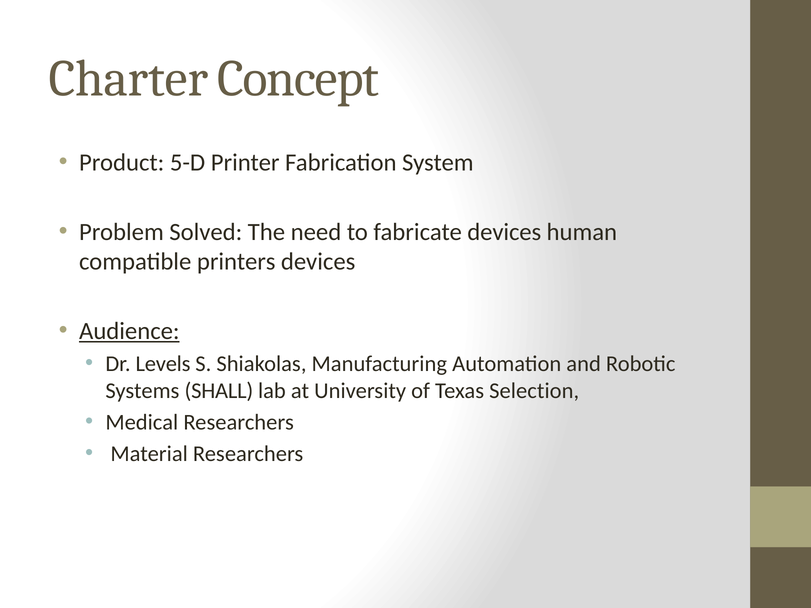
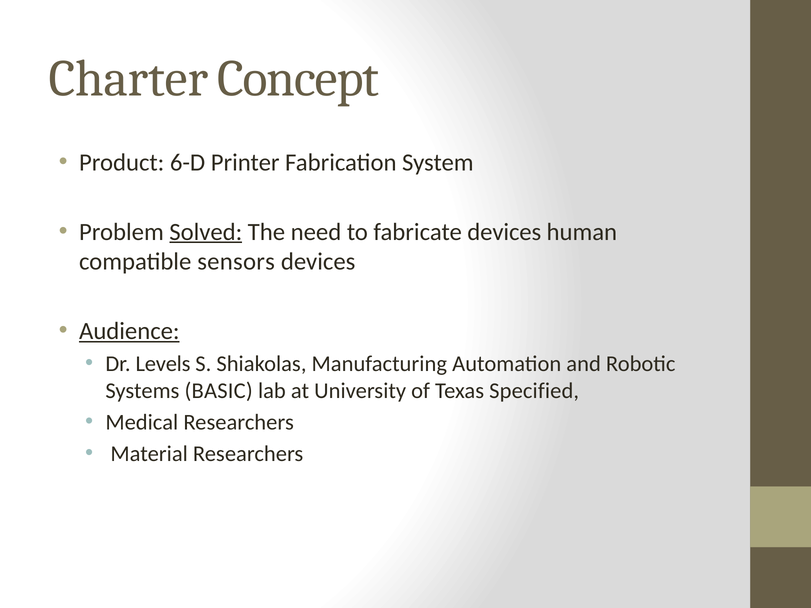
5-D: 5-D -> 6-D (188, 163)
Solved underline: none -> present (206, 232)
printers: printers -> sensors (236, 262)
SHALL: SHALL -> BASIC (219, 391)
Selection: Selection -> Specified (534, 391)
